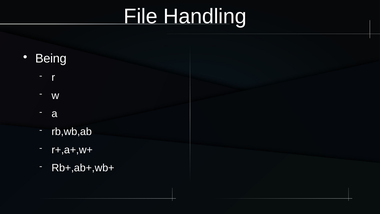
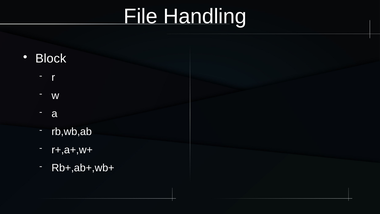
Being: Being -> Block (51, 58)
